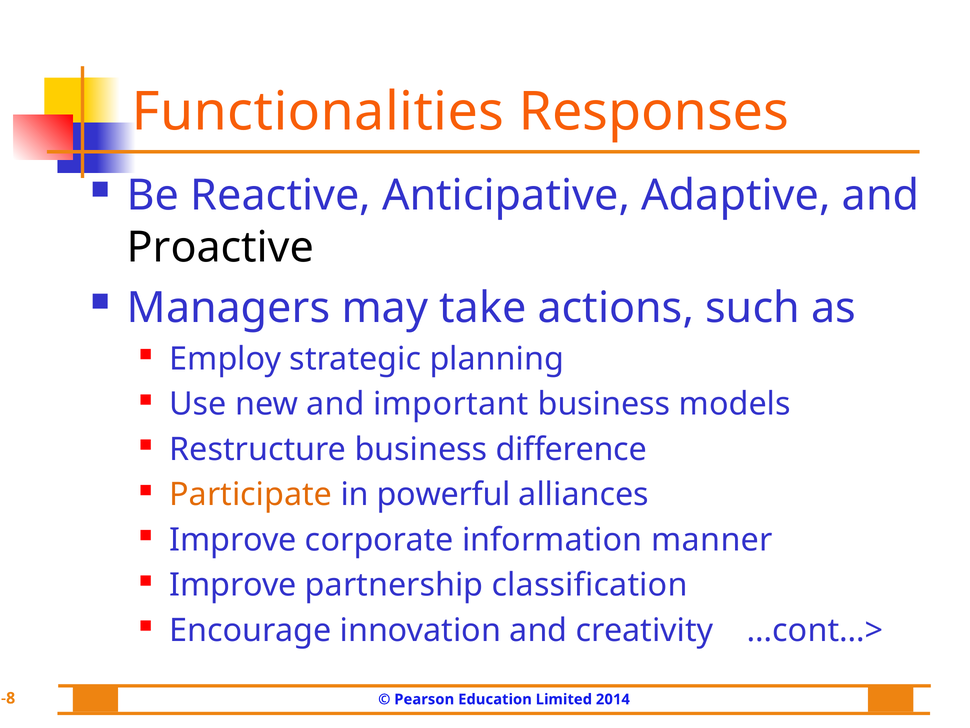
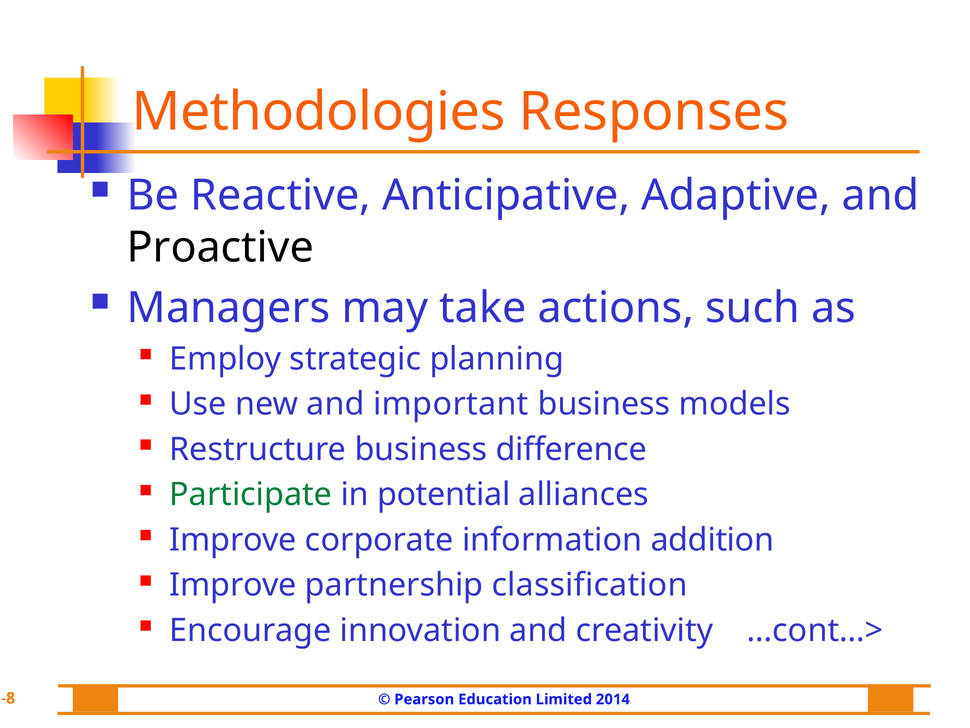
Functionalities: Functionalities -> Methodologies (319, 112)
Participate colour: orange -> green (251, 494)
powerful: powerful -> potential (444, 494)
manner: manner -> addition (712, 540)
